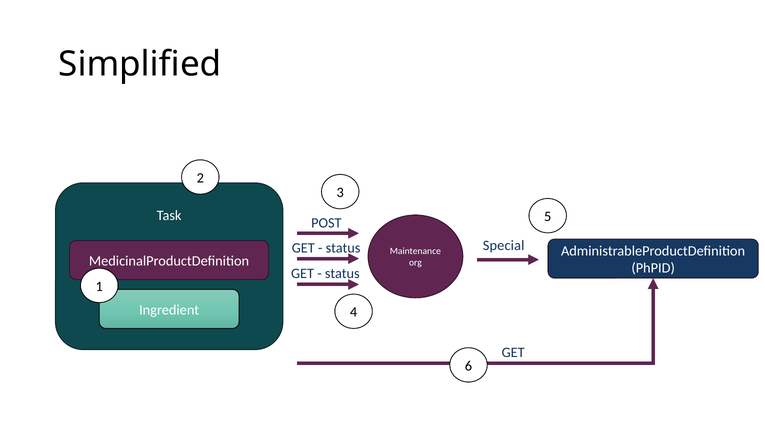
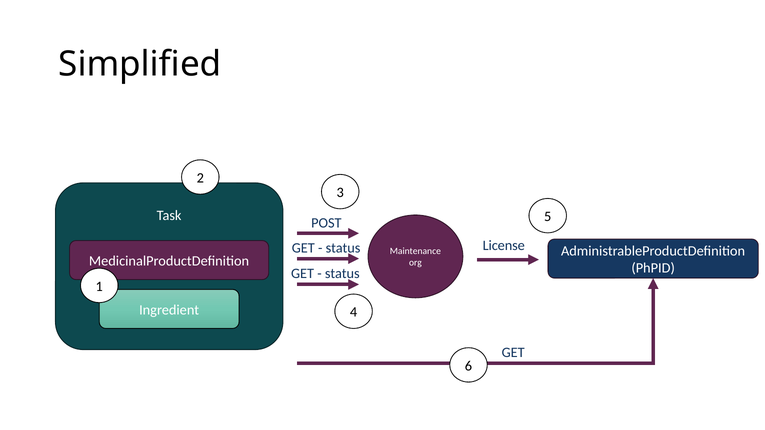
Special: Special -> License (504, 245)
